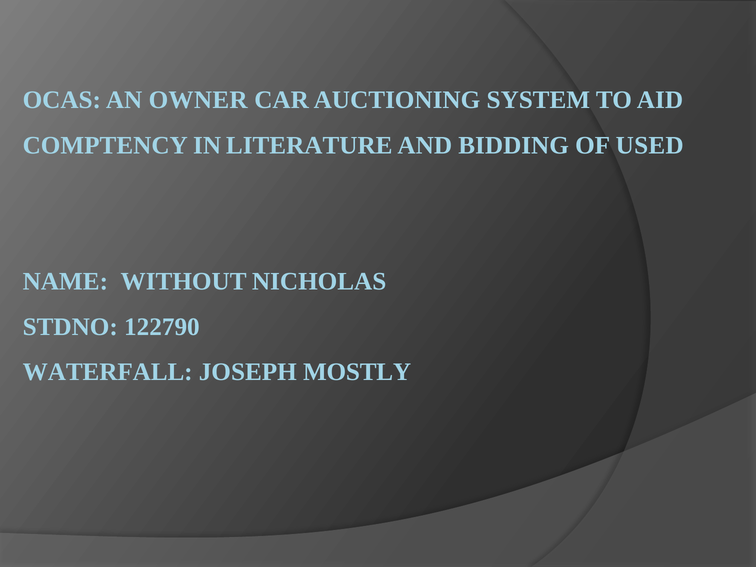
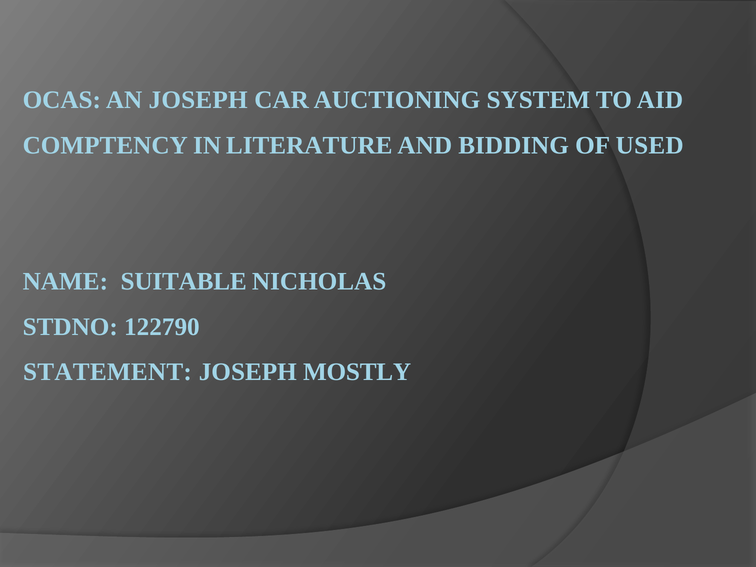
AN OWNER: OWNER -> JOSEPH (198, 100)
WITHOUT: WITHOUT -> SUITABLE (184, 281)
WATERFALL: WATERFALL -> STATEMENT (107, 372)
